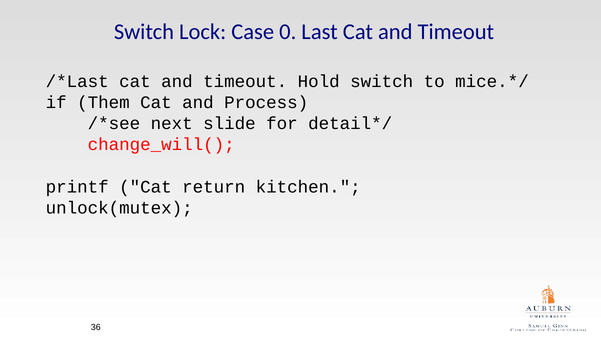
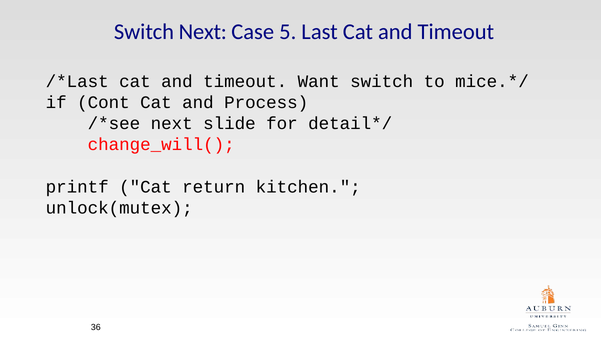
Switch Lock: Lock -> Next (203, 32)
0: 0 -> 5 (288, 32)
Hold: Hold -> Want (319, 82)
Them: Them -> Cont (103, 103)
